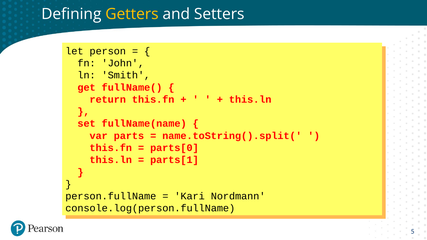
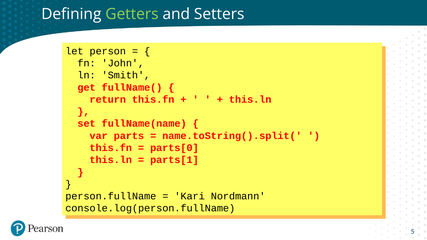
Getters colour: yellow -> light green (132, 14)
